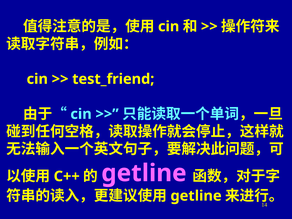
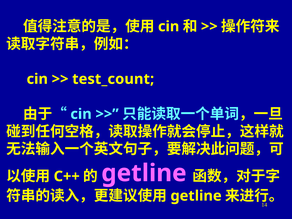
test_friend: test_friend -> test_count (113, 79)
